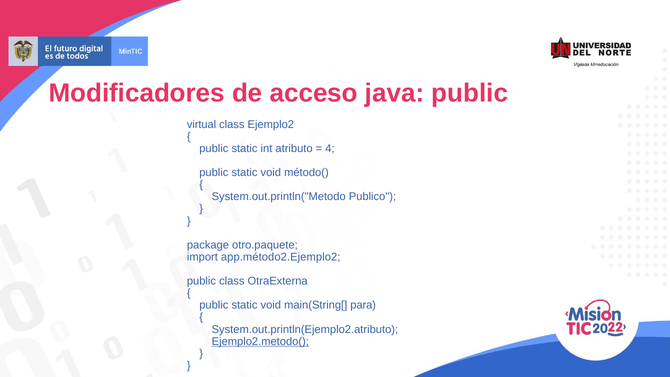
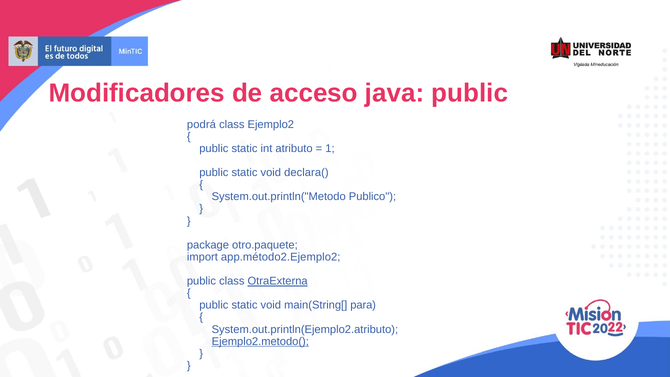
virtual: virtual -> podrá (201, 124)
4: 4 -> 1 (330, 148)
método(: método( -> declara( (306, 173)
OtraExterna underline: none -> present (278, 281)
